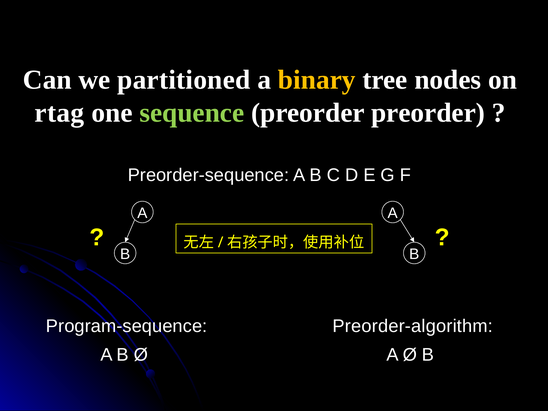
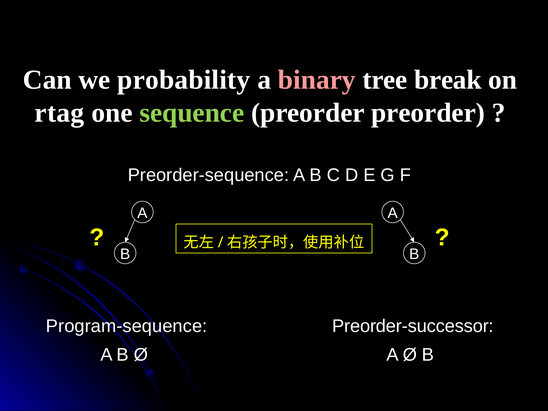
partitioned: partitioned -> probability (184, 80)
binary colour: yellow -> pink (317, 80)
nodes: nodes -> break (448, 80)
Preorder-algorithm: Preorder-algorithm -> Preorder-successor (413, 326)
